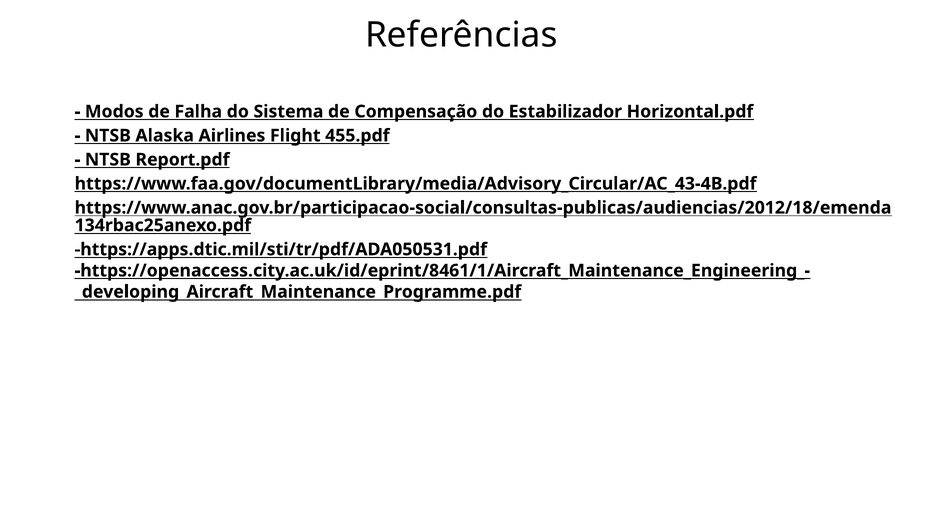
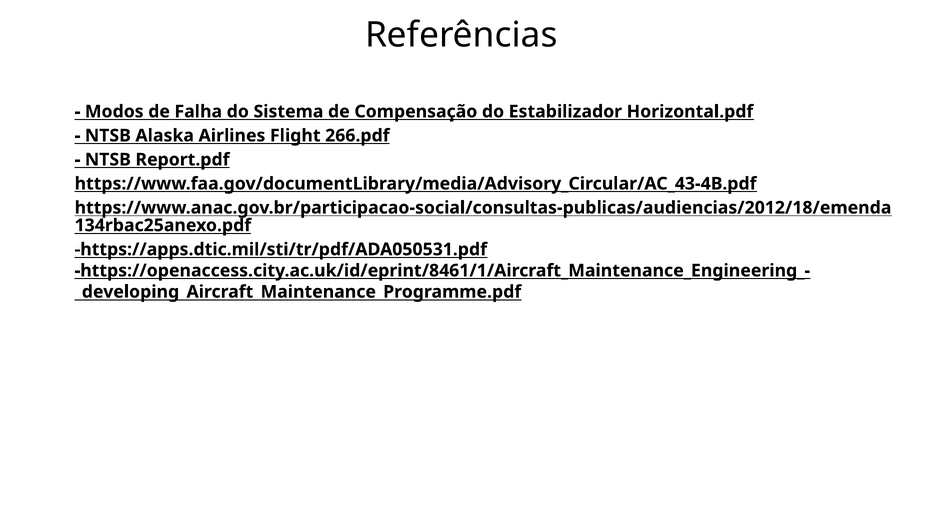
455.pdf: 455.pdf -> 266.pdf (357, 136)
